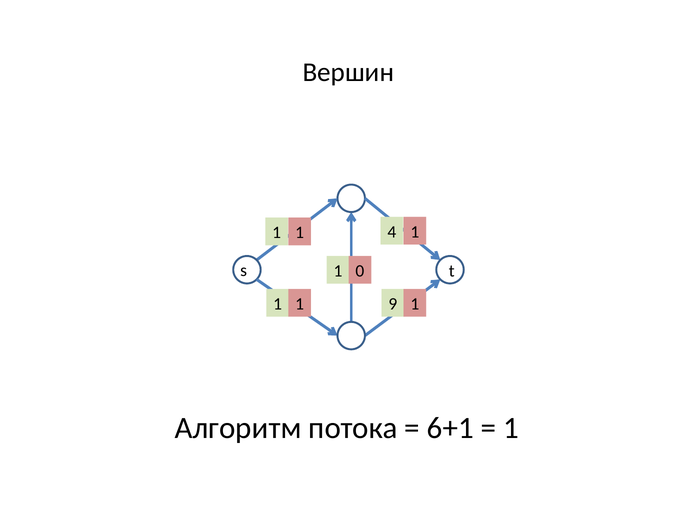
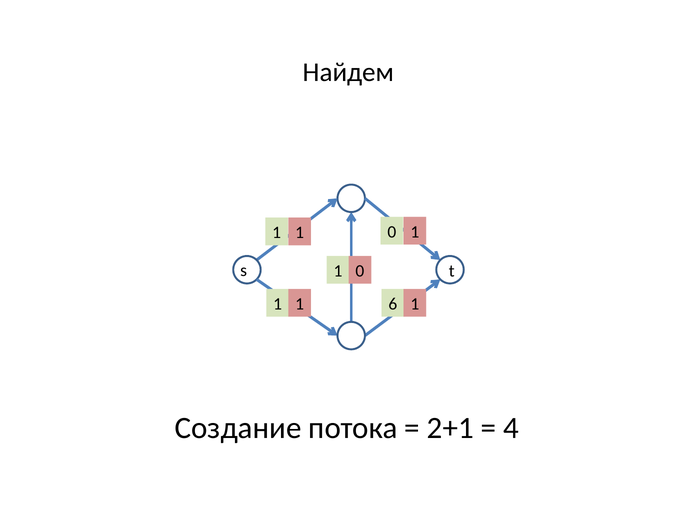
Вершин: Вершин -> Найдем (348, 72)
4: 4 -> 0 (392, 232)
9: 9 -> 6 (393, 304)
Алгоритм: Алгоритм -> Создание (238, 428)
6+1: 6+1 -> 2+1 (450, 428)
1: 1 -> 4 (511, 428)
